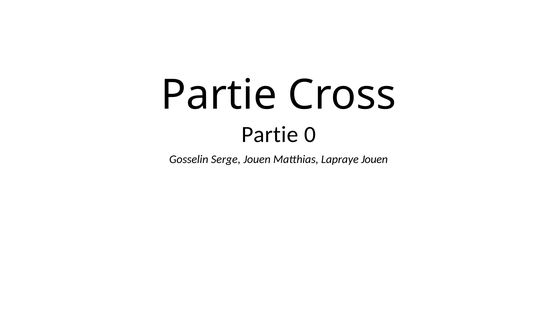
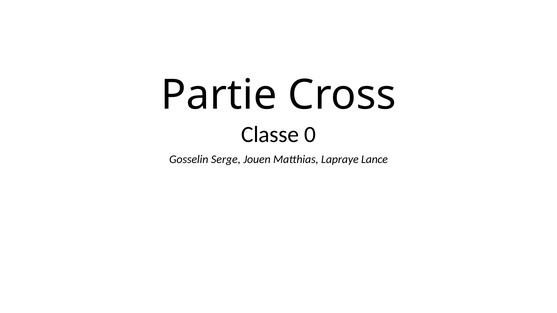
Partie: Partie -> Classe (270, 135)
Lapraye Jouen: Jouen -> Lance (375, 159)
